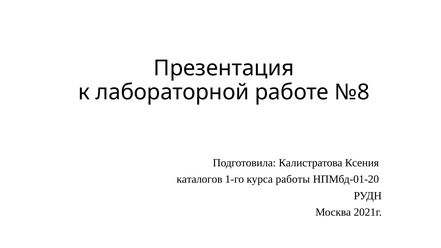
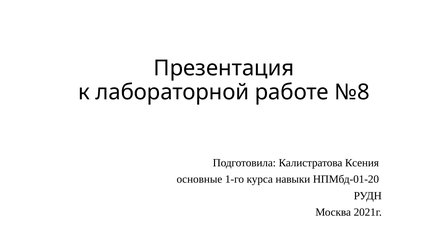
каталогов: каталогов -> основные (199, 179)
работы: работы -> навыки (293, 179)
